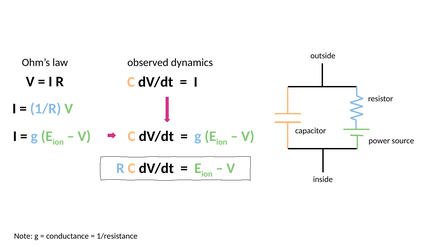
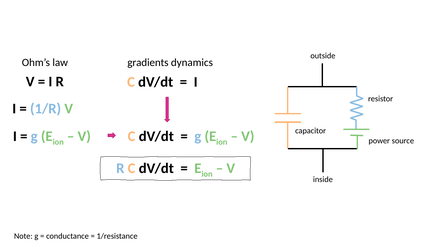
observed: observed -> gradients (148, 63)
